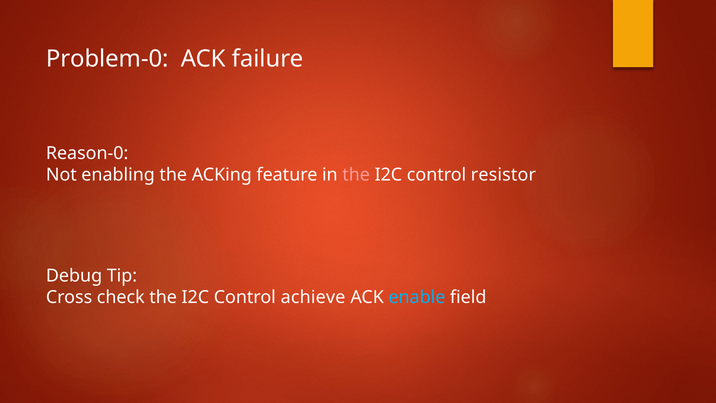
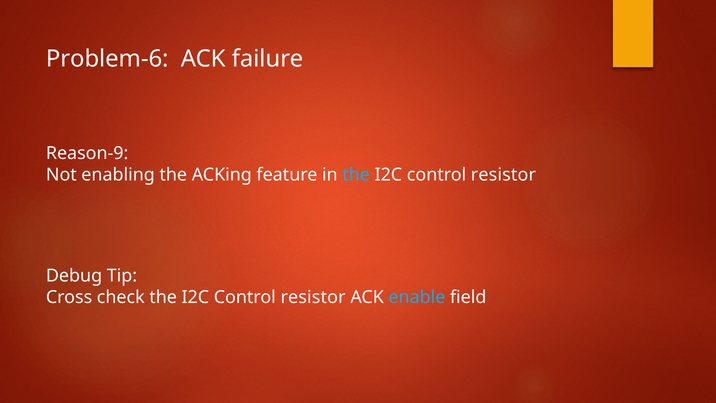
Problem-0: Problem-0 -> Problem-6 (107, 59)
Reason-0: Reason-0 -> Reason-9 (87, 153)
the colour: pink -> light blue (356, 175)
achieve: achieve -> resistor (313, 297)
